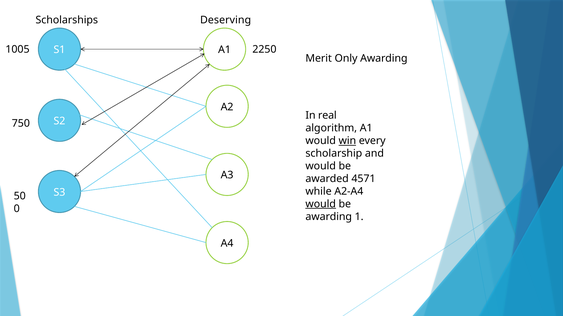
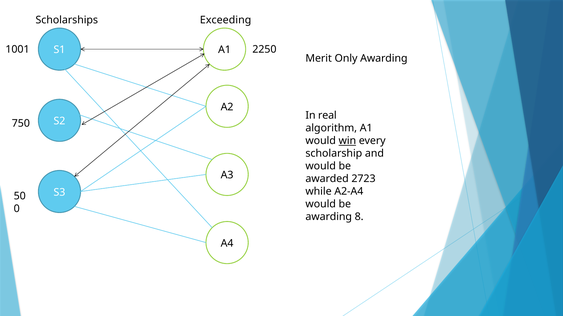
Deserving: Deserving -> Exceeding (226, 20)
1005: 1005 -> 1001 (17, 49)
4571: 4571 -> 2723 (363, 179)
would underline: present -> none (321, 204)
1: 1 -> 8 (359, 217)
